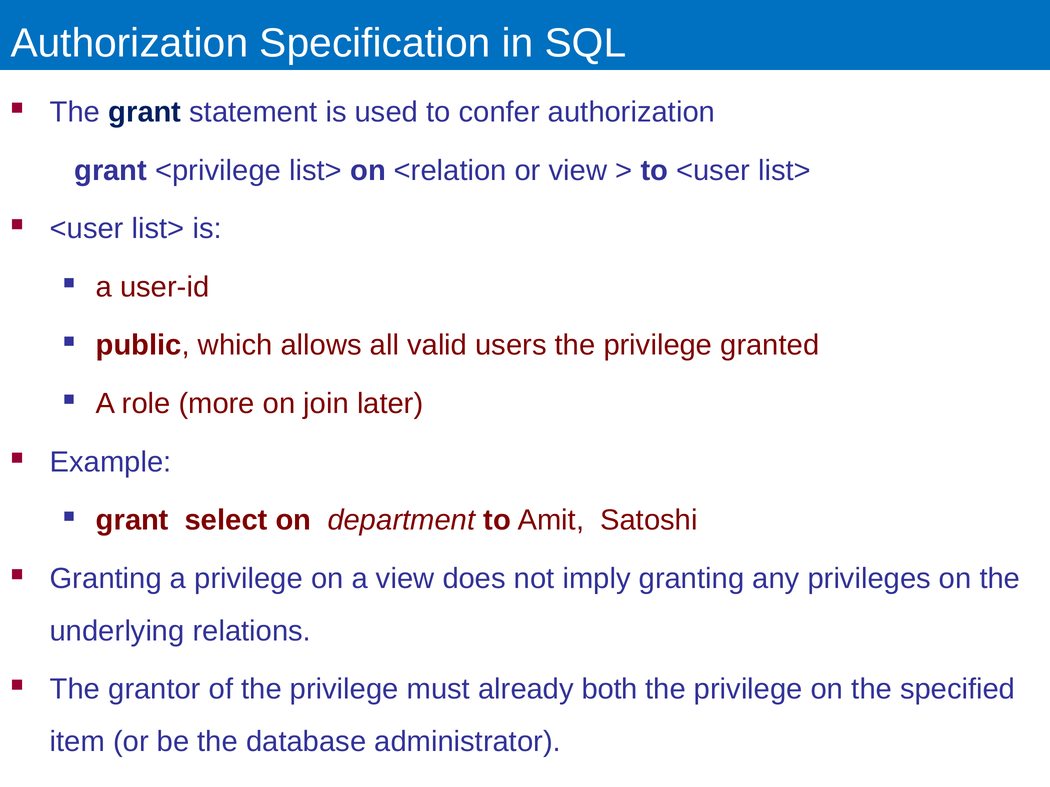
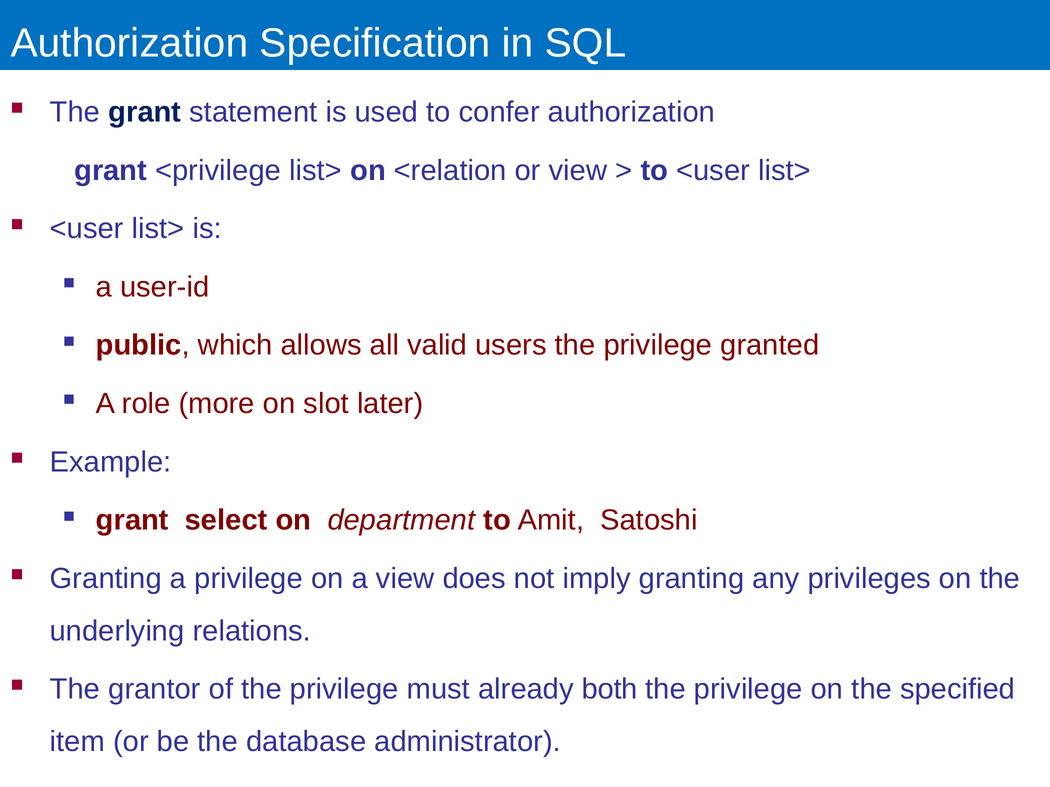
join: join -> slot (326, 404)
